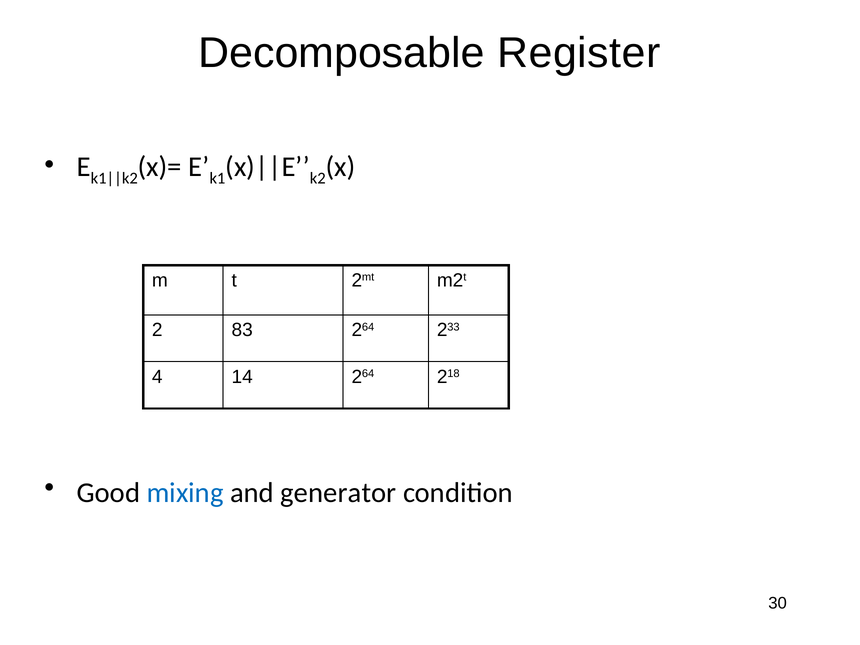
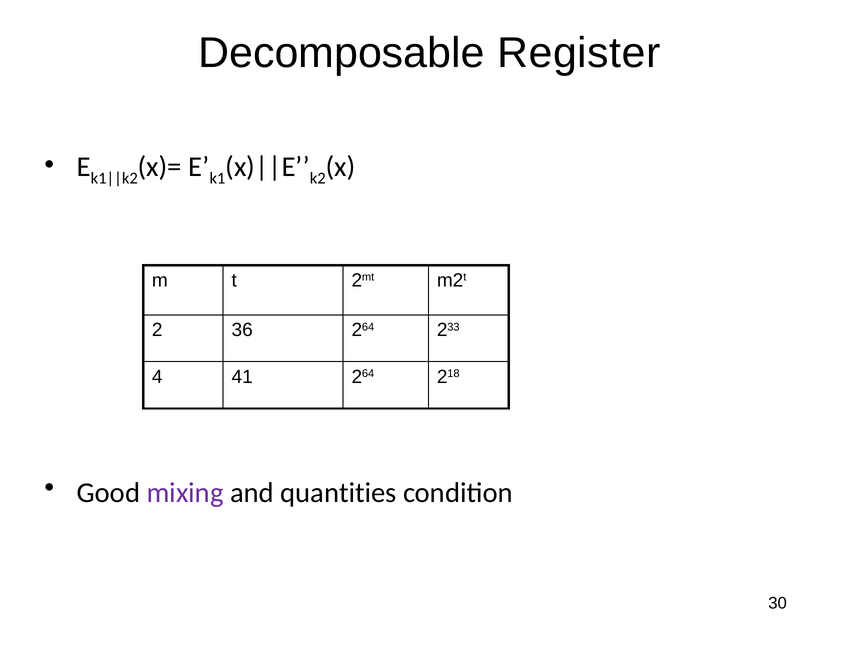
83: 83 -> 36 (242, 330)
14: 14 -> 41 (242, 377)
mixing colour: blue -> purple (185, 493)
generator: generator -> quantities (338, 493)
